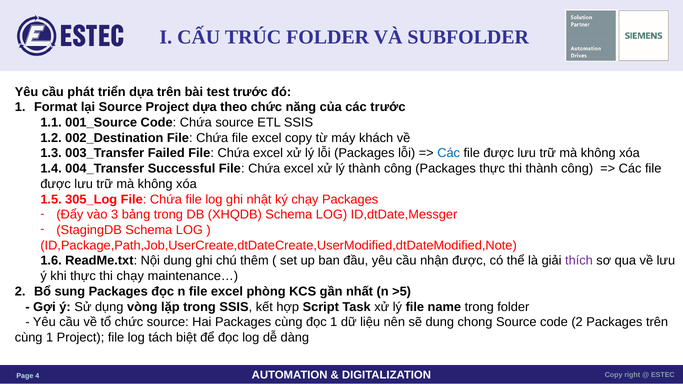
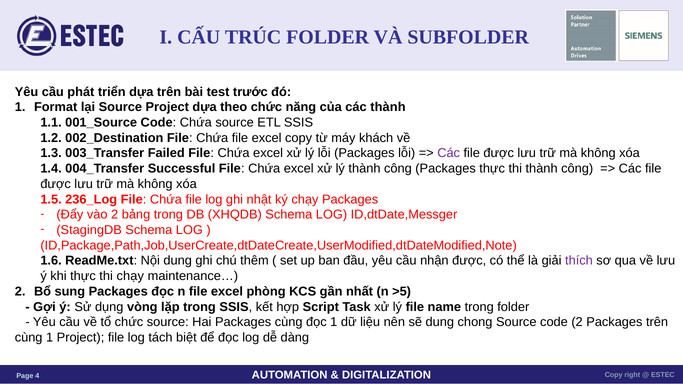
các trước: trước -> thành (388, 107)
Các colour: blue -> purple (449, 153)
305_Log: 305_Log -> 236_Log (91, 199)
vào 3: 3 -> 2 (115, 215)
